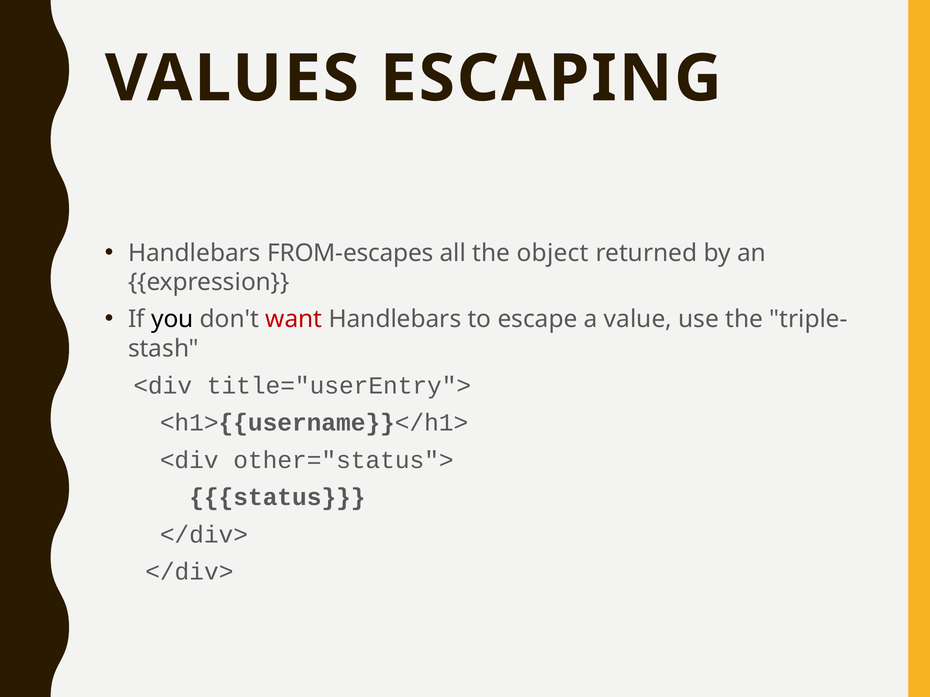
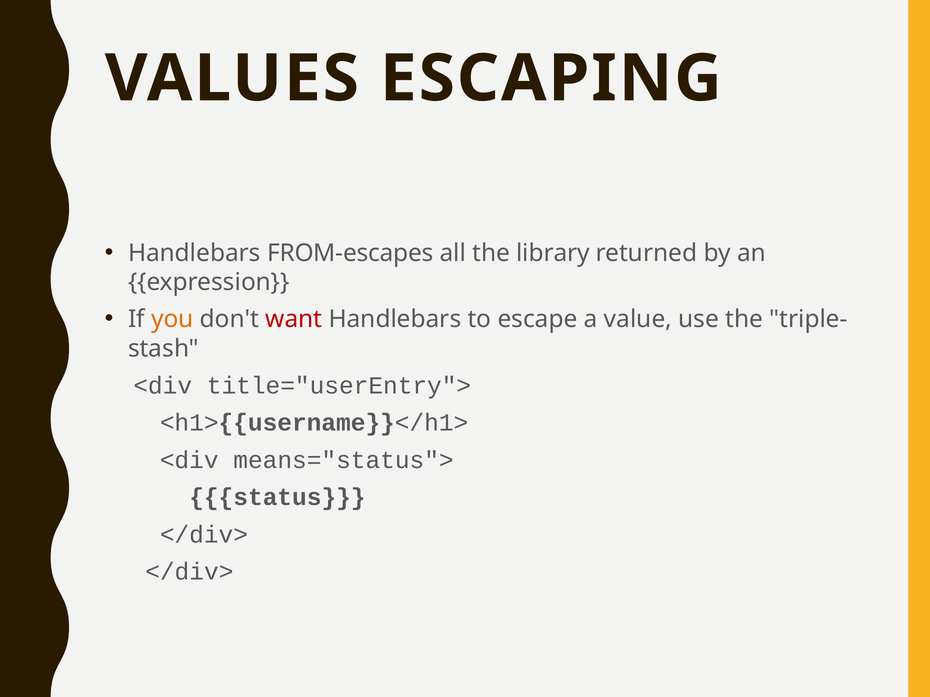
object: object -> library (553, 253)
you colour: black -> orange (172, 320)
other="status">: other="status"> -> means="status"> (344, 460)
